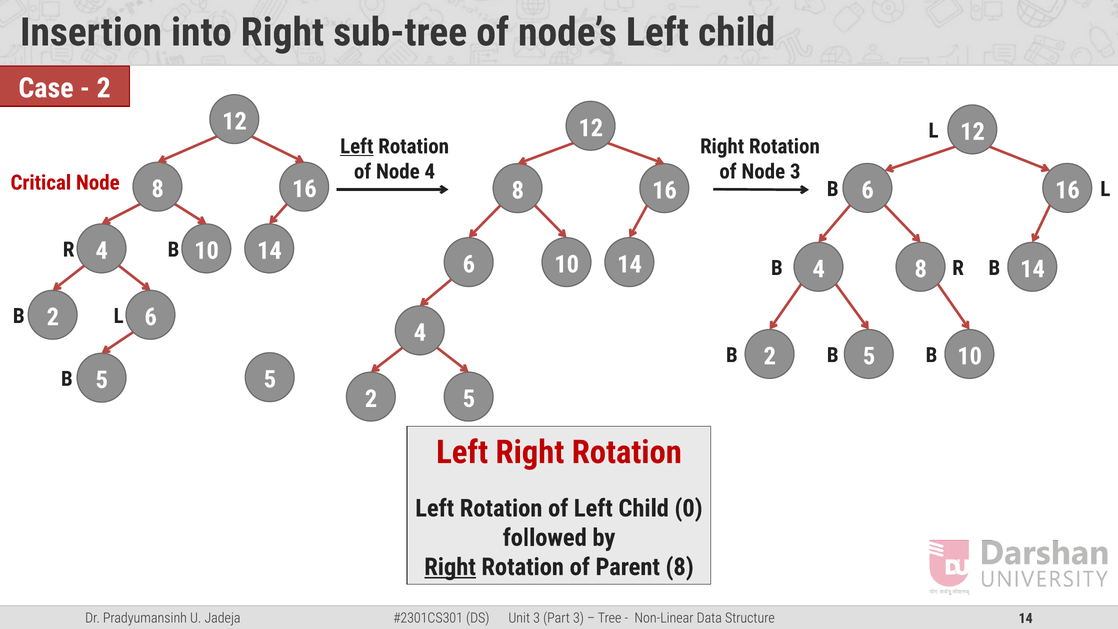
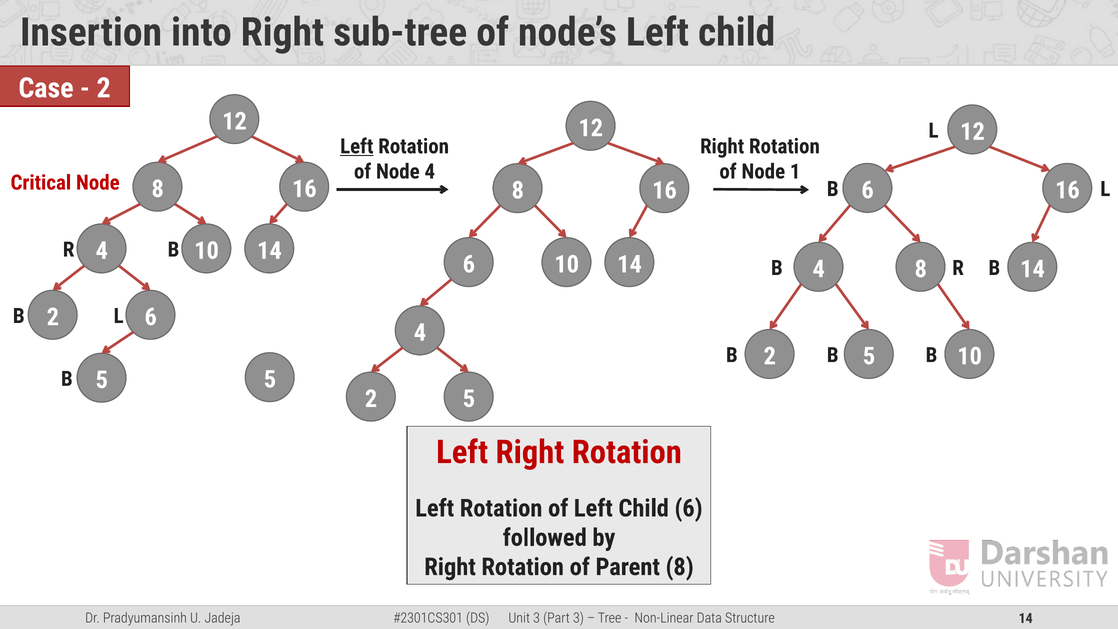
Node 3: 3 -> 1 (795, 172)
Child 0: 0 -> 6 (689, 508)
Right underline: present -> none (450, 567)
